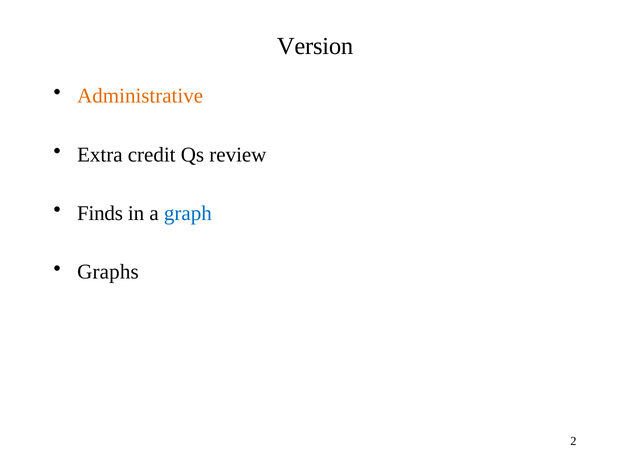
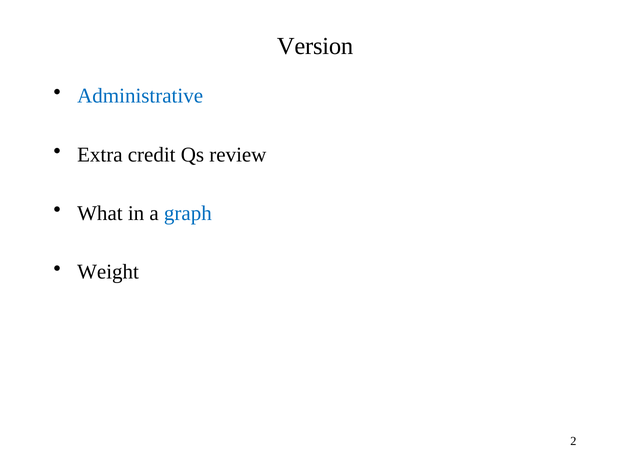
Administrative colour: orange -> blue (140, 96)
Finds: Finds -> What (100, 214)
Graphs: Graphs -> Weight (108, 272)
